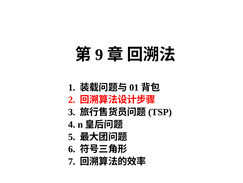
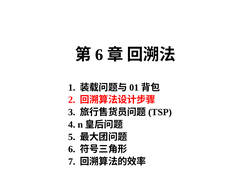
9: 9 -> 6 (99, 55)
